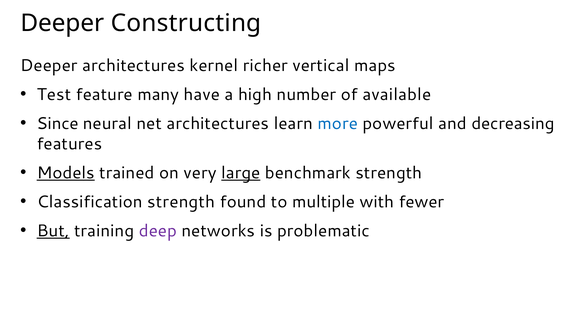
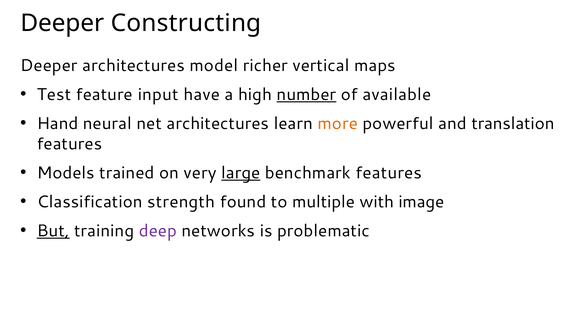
kernel: kernel -> model (214, 66)
many: many -> input (158, 95)
number underline: none -> present (306, 95)
Since: Since -> Hand (58, 123)
more colour: blue -> orange (338, 123)
decreasing: decreasing -> translation (513, 123)
Models underline: present -> none (66, 173)
benchmark strength: strength -> features (389, 173)
fewer: fewer -> image (421, 202)
